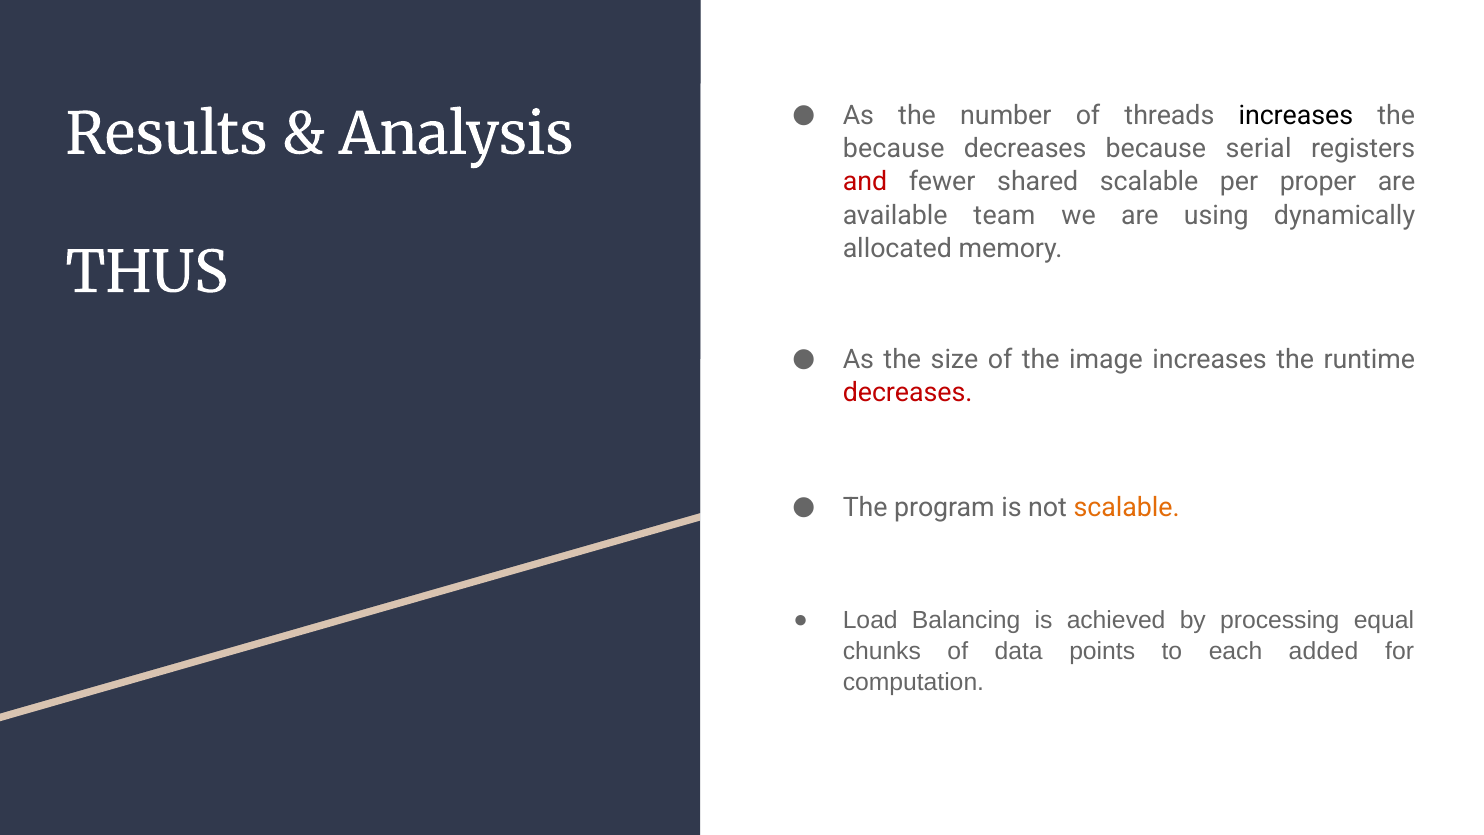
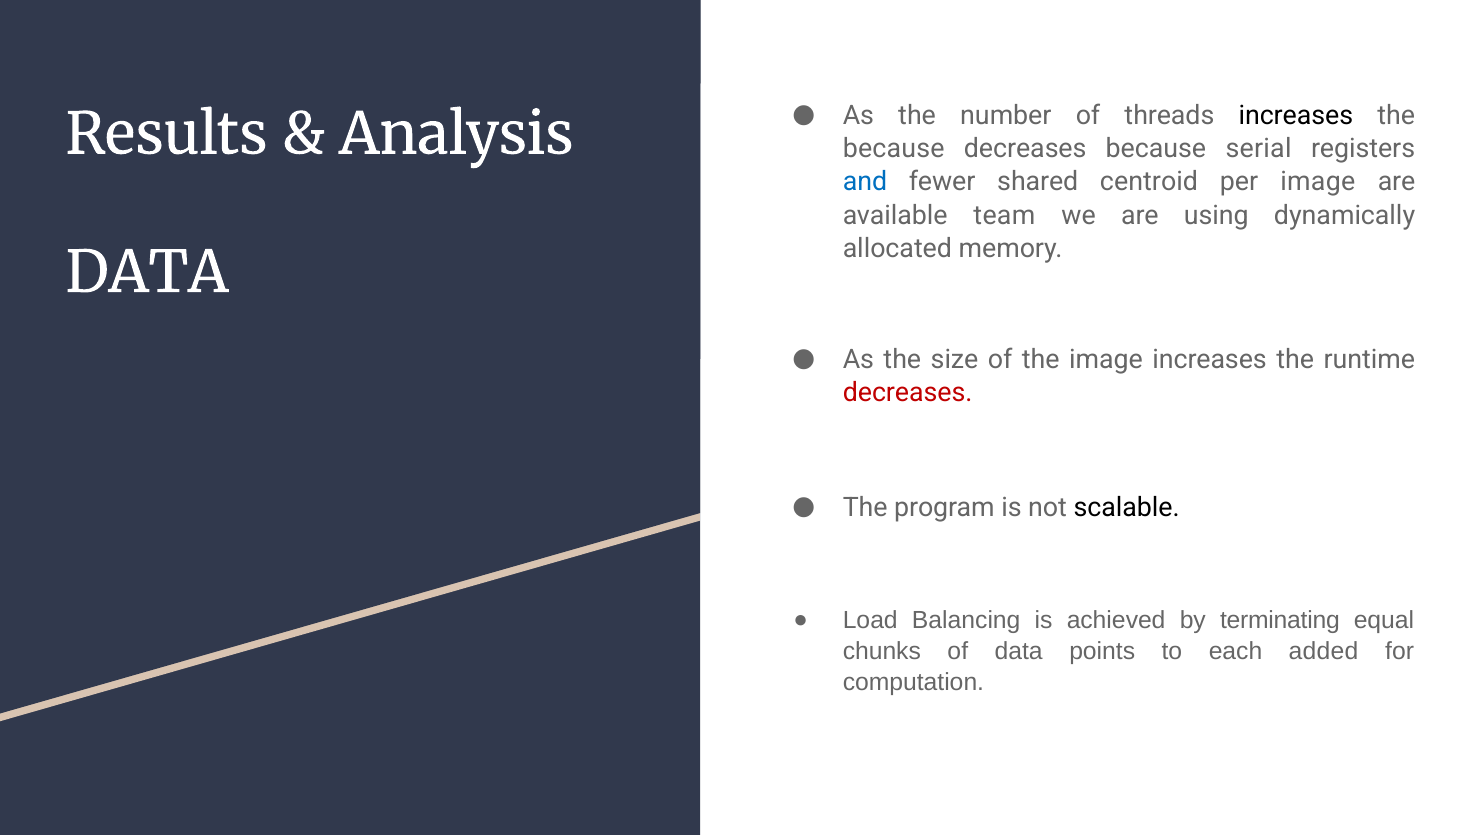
and colour: red -> blue (865, 182)
shared scalable: scalable -> centroid (1149, 182)
per proper: proper -> image (1318, 182)
THUS: THUS -> DATA (147, 273)
scalable colour: orange -> black (1127, 507)
processing: processing -> terminating (1280, 621)
